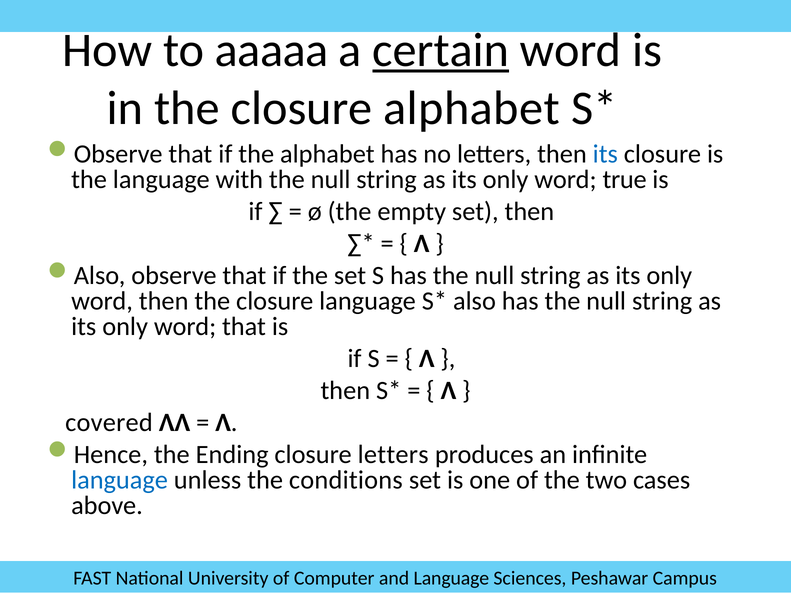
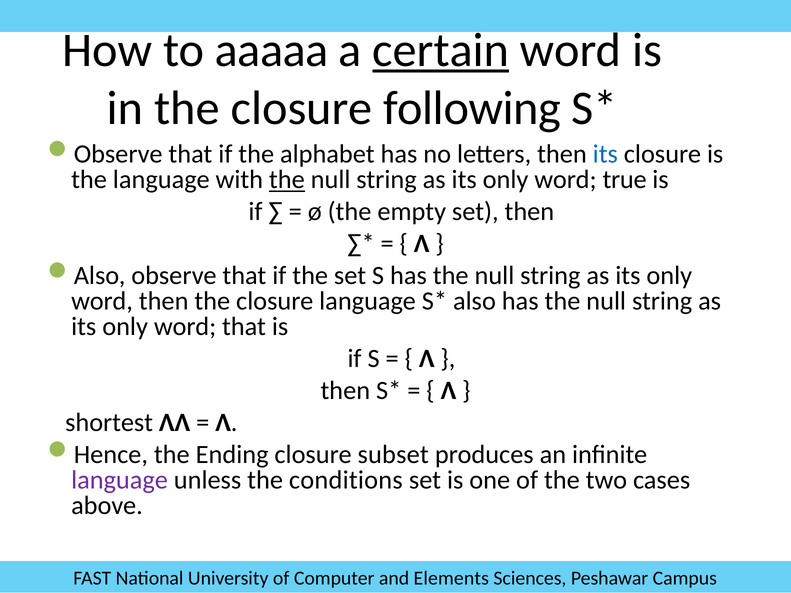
closure alphabet: alphabet -> following (472, 108)
the underline: none -> present (287, 180)
covered: covered -> shortest (109, 423)
closure letters: letters -> subset (393, 455)
language colour: blue -> purple (120, 480)
and Language: Language -> Elements (451, 578)
